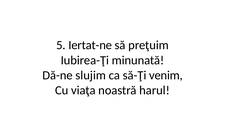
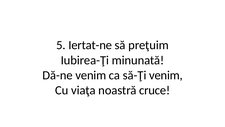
Dă-ne slujim: slujim -> venim (91, 75)
harul: harul -> cruce (155, 90)
